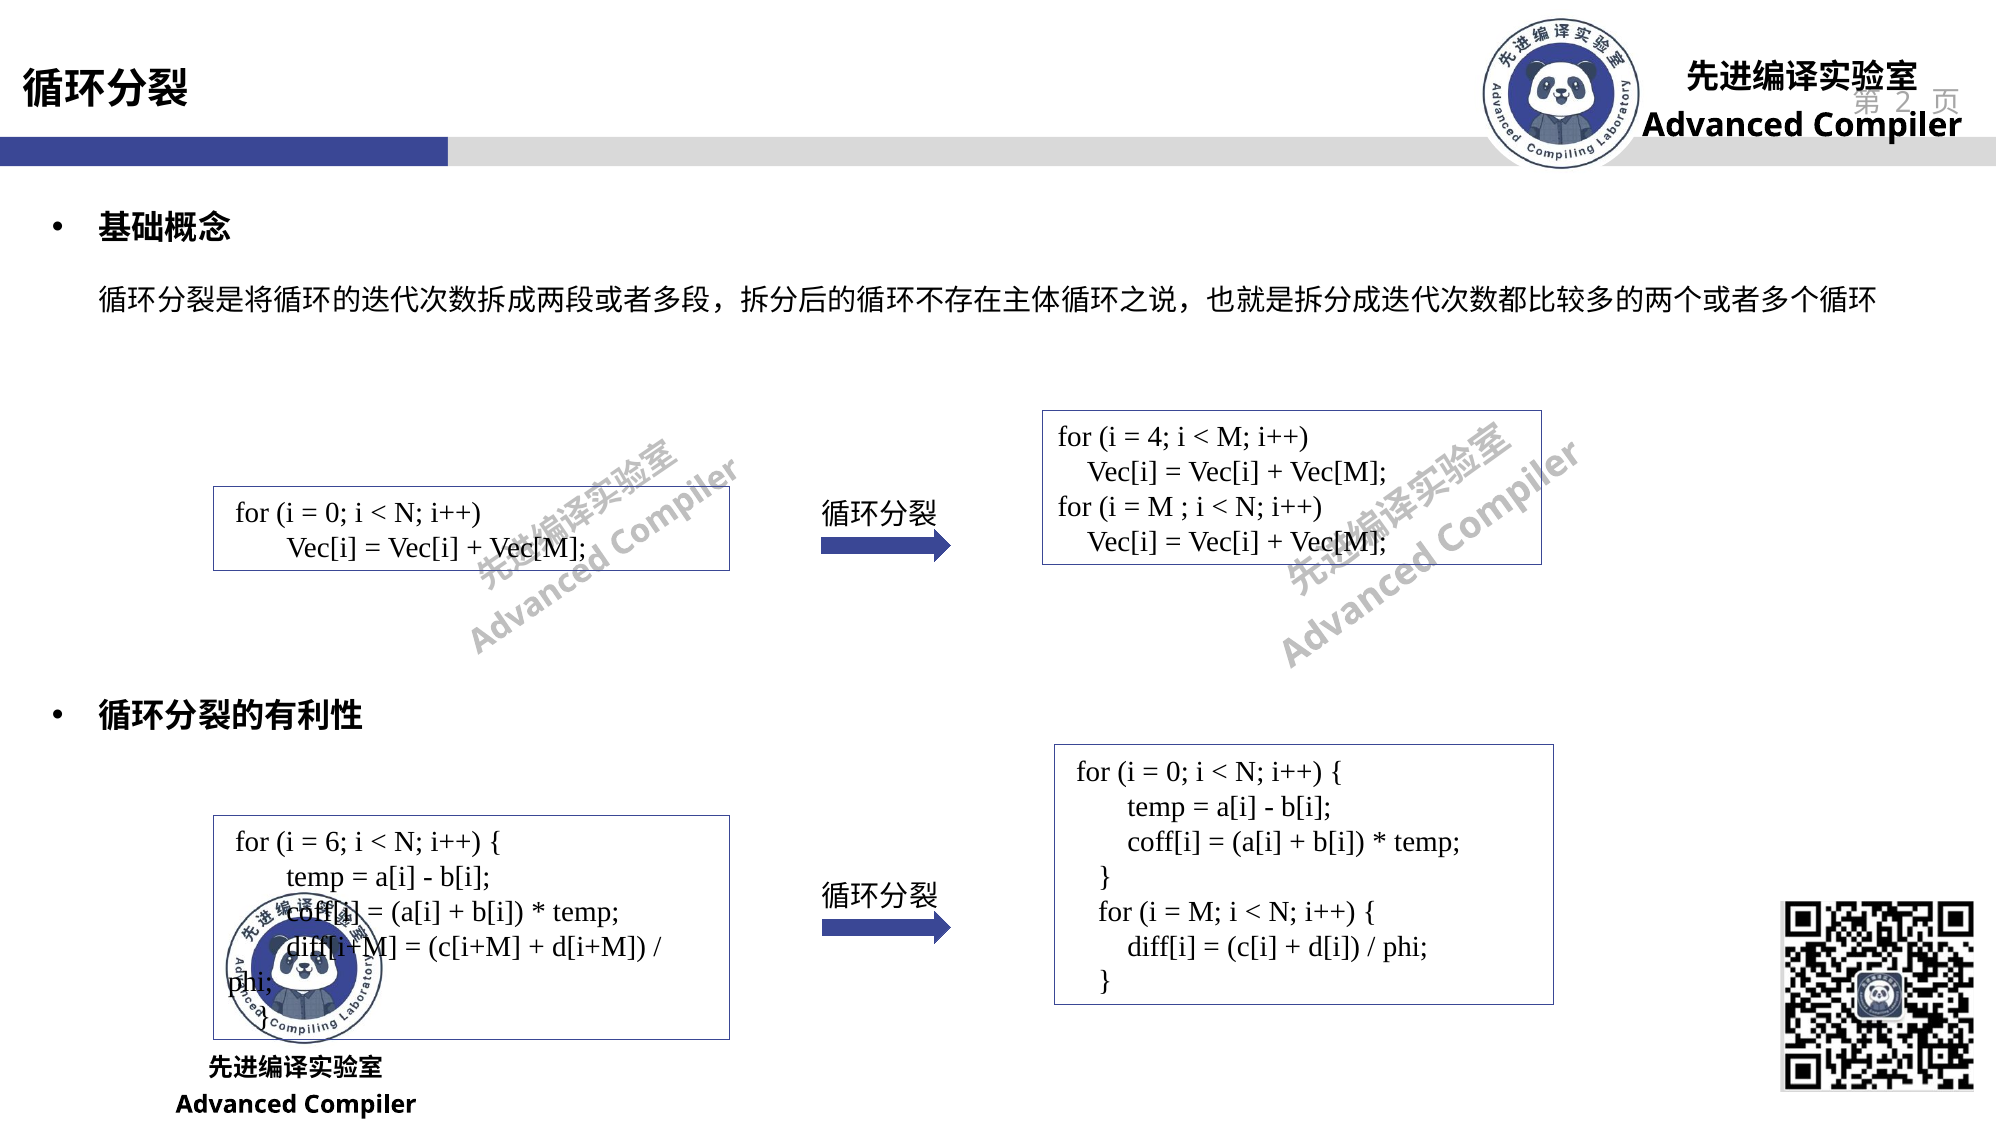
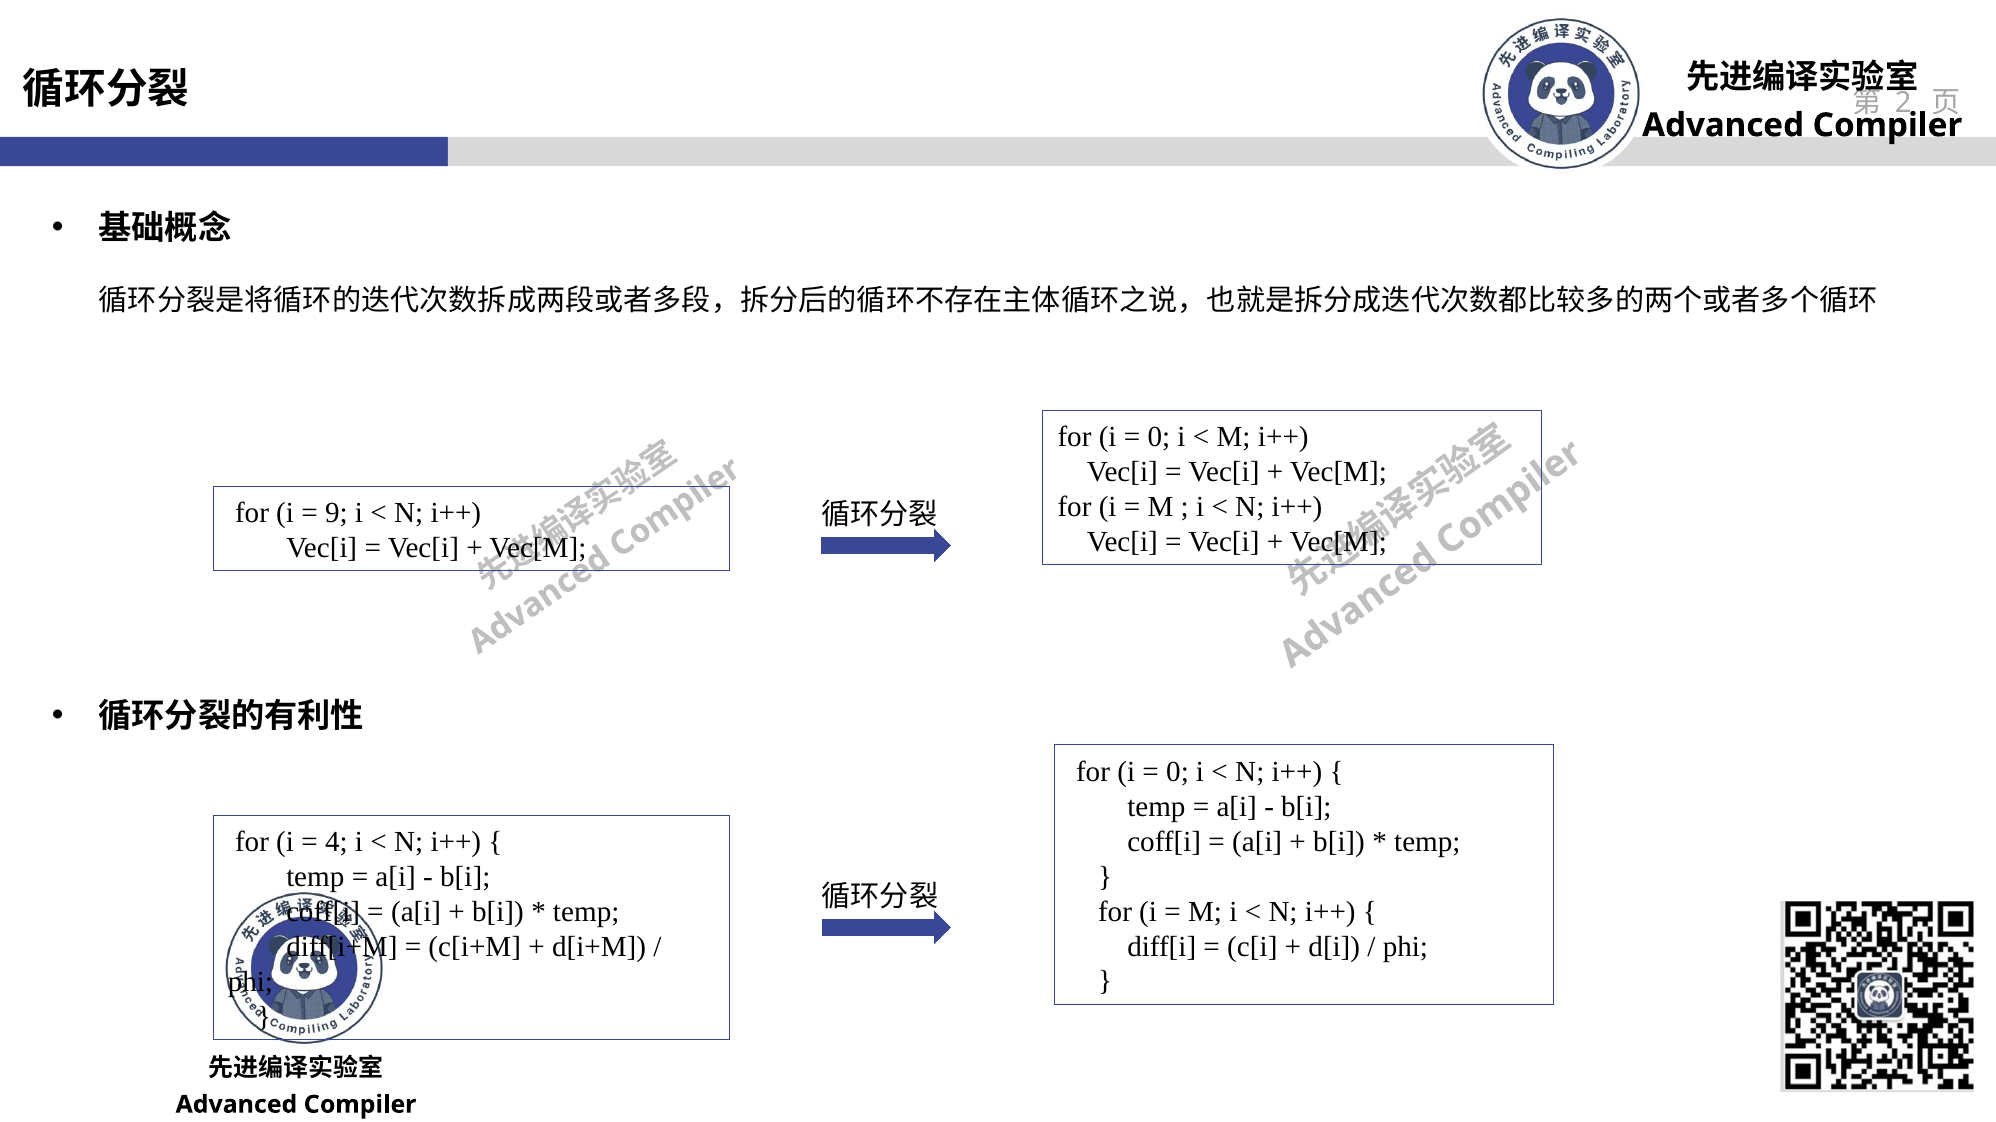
4: 4 -> 0 (1159, 437)
0: 0 -> 9 (336, 514)
6: 6 -> 4 (336, 843)
